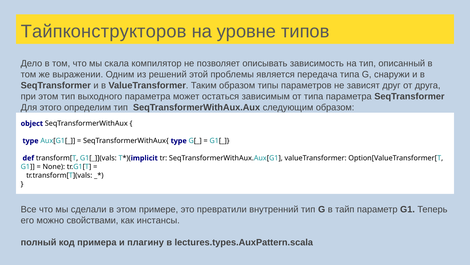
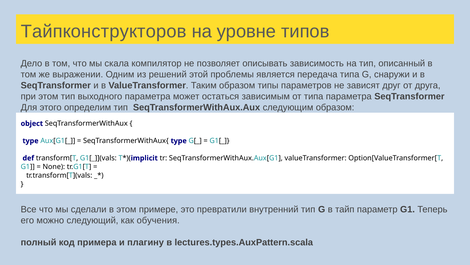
свойствами: свойствами -> следующий (92, 220)
инстансы: инстансы -> обучения (158, 220)
